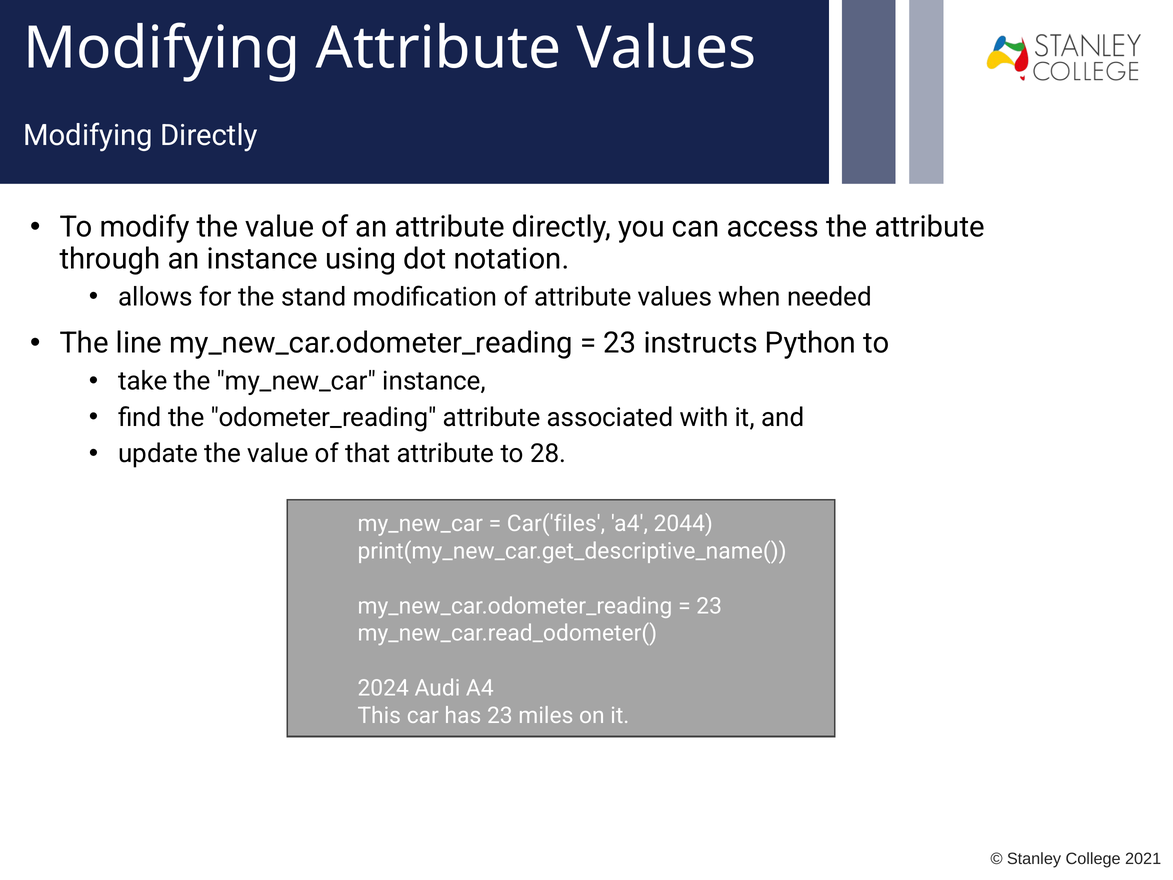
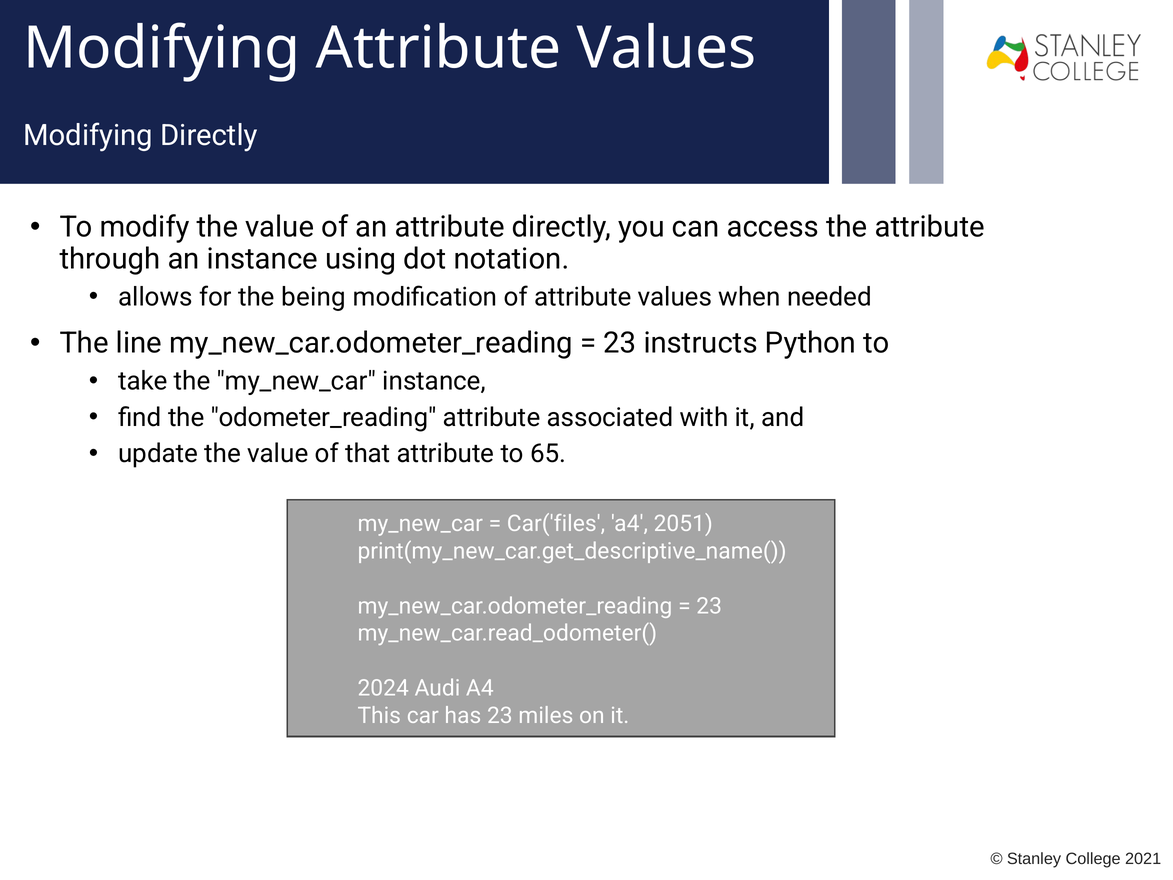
stand: stand -> being (314, 297)
28: 28 -> 65 (548, 454)
2044: 2044 -> 2051 (683, 524)
